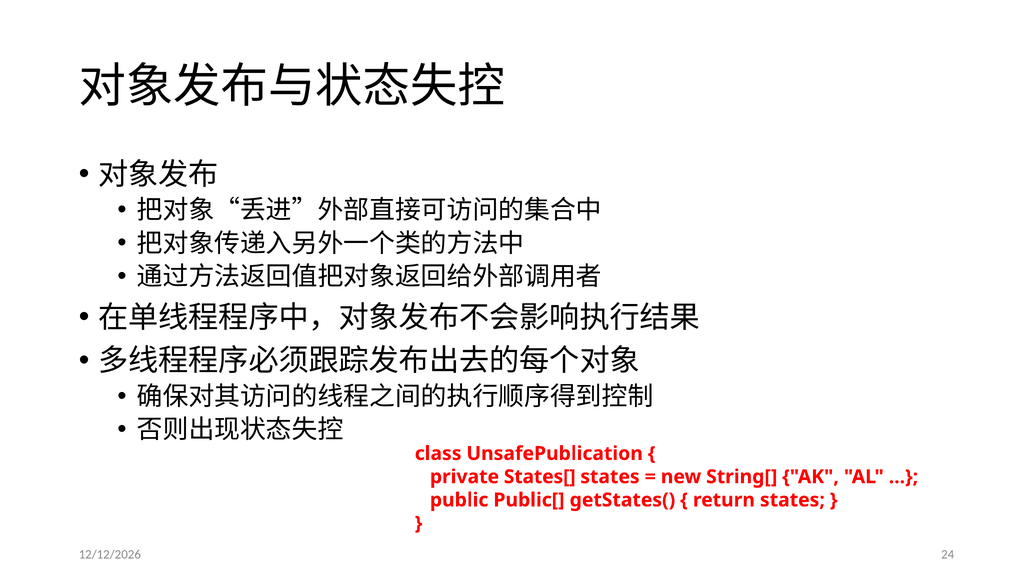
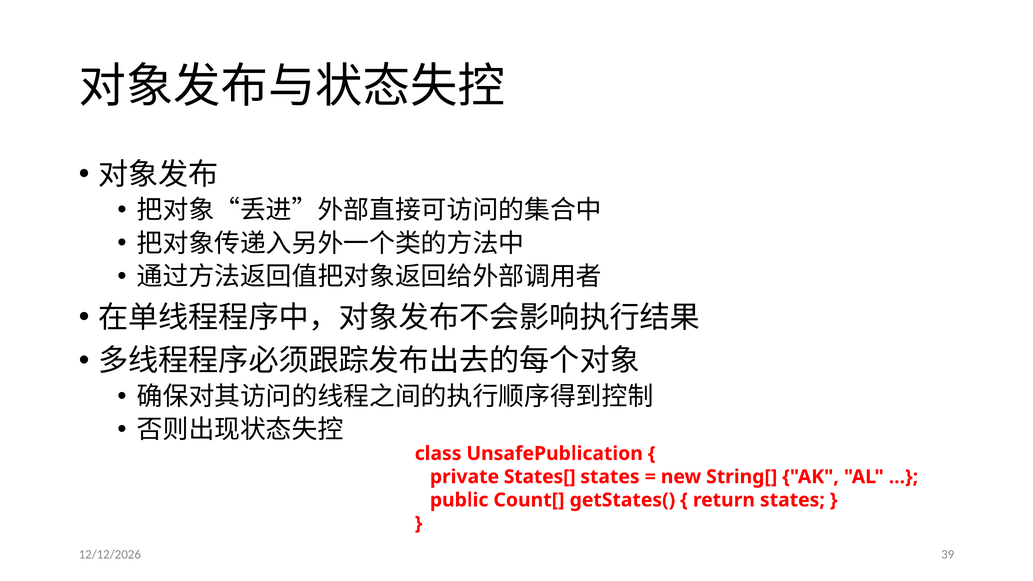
Public[: Public[ -> Count[ (529, 500)
24: 24 -> 39 (948, 555)
